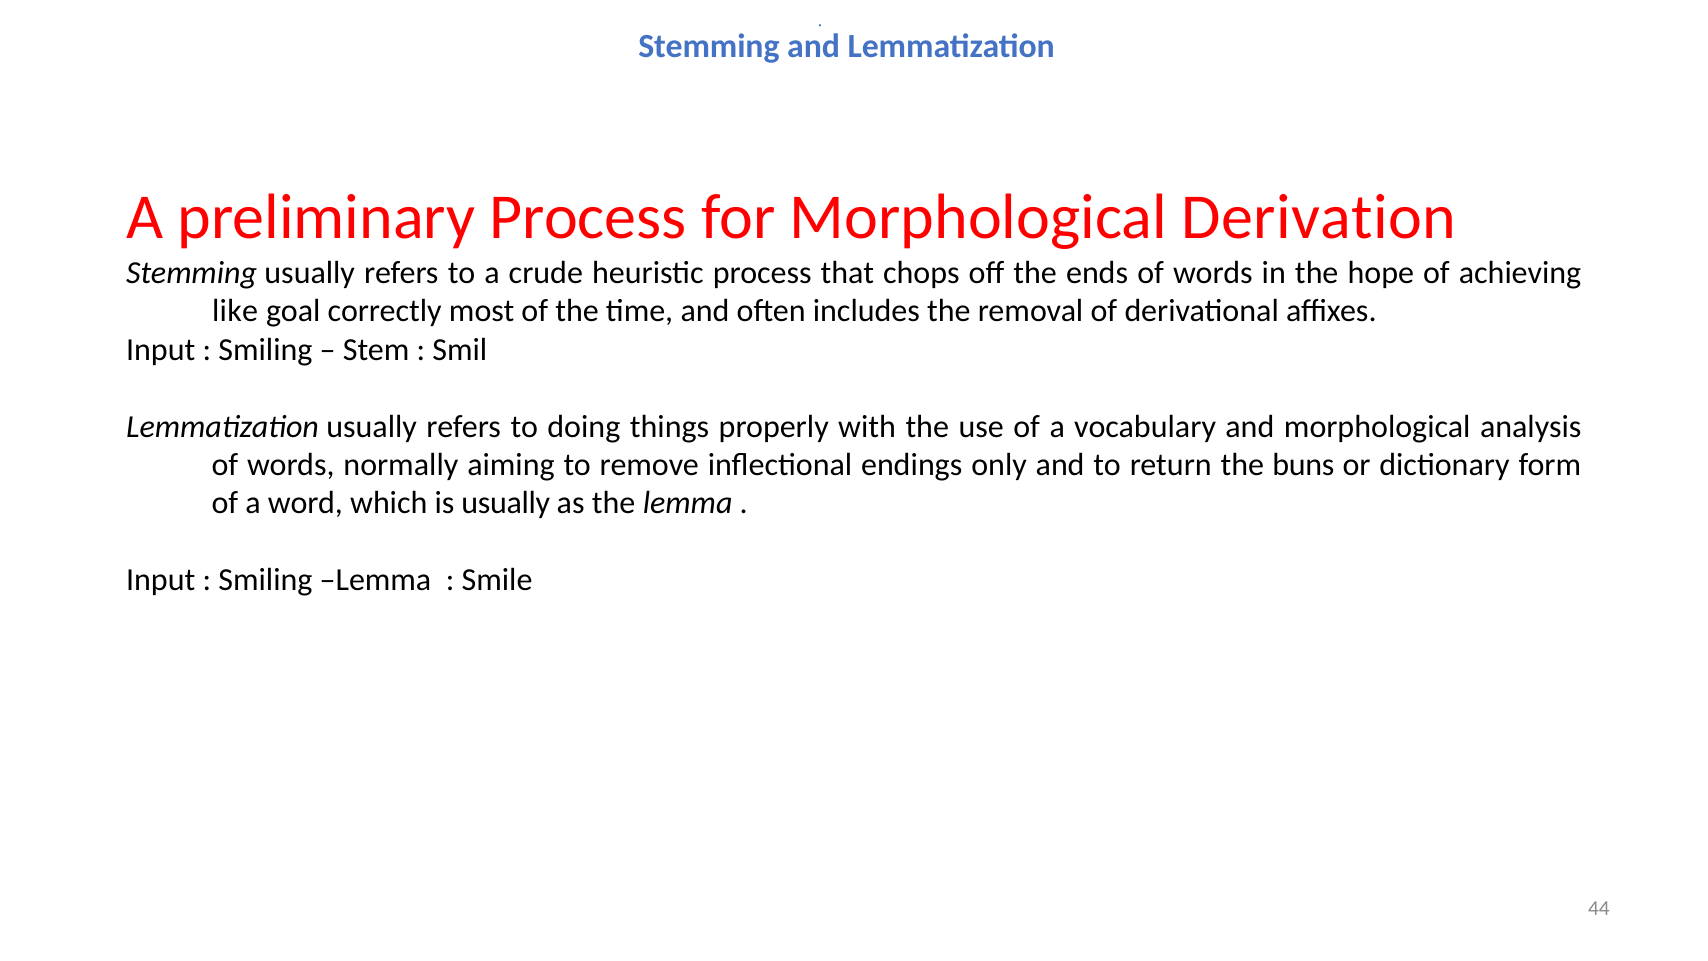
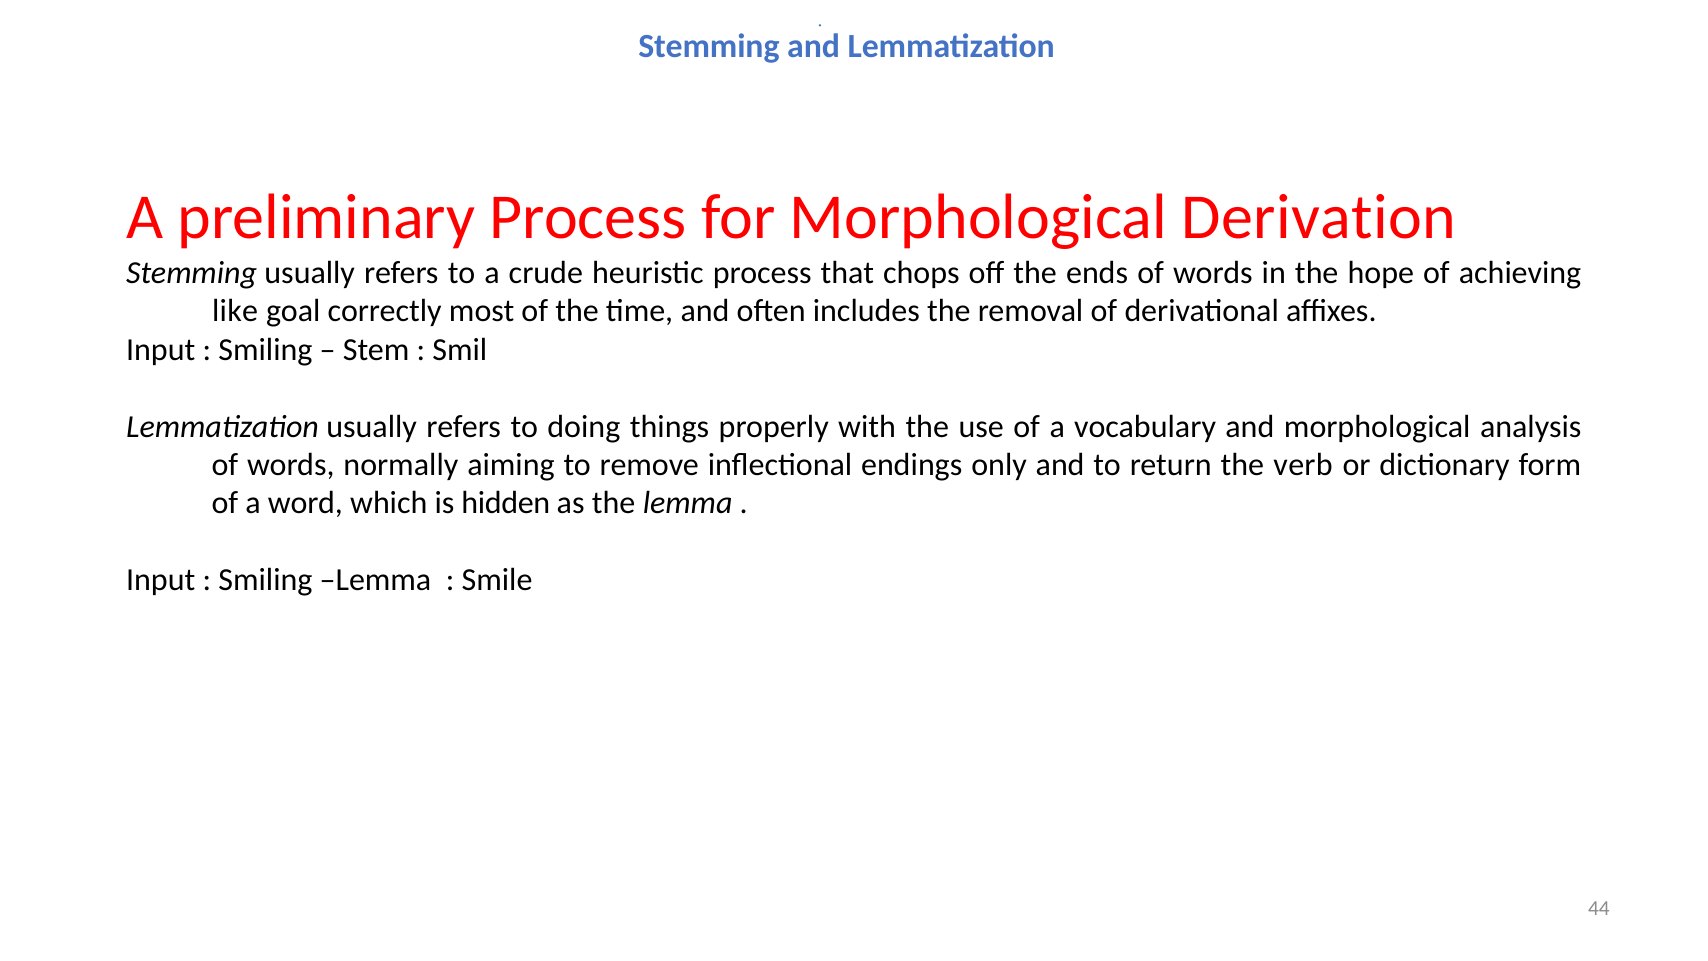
buns: buns -> verb (1303, 465)
is usually: usually -> hidden (506, 503)
